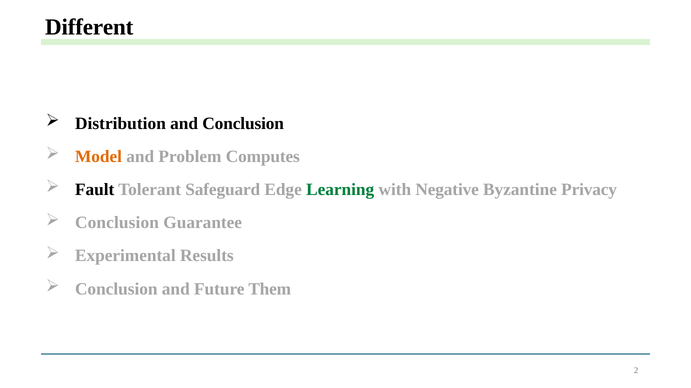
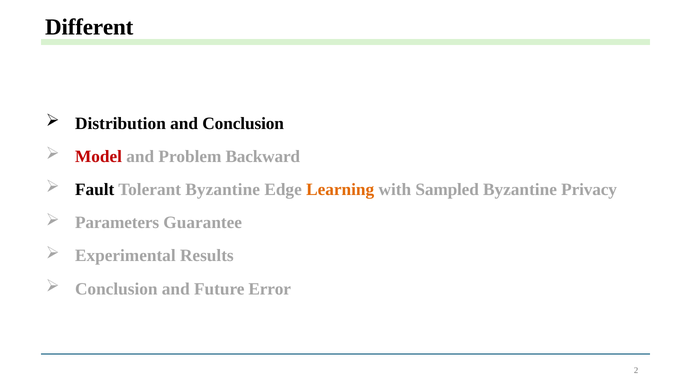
Model colour: orange -> red (99, 157)
Computes: Computes -> Backward (263, 157)
Tolerant Safeguard: Safeguard -> Byzantine (223, 190)
Learning colour: green -> orange (340, 190)
Negative: Negative -> Sampled (447, 190)
Conclusion: Conclusion -> Parameters (117, 223)
Them: Them -> Error (270, 289)
